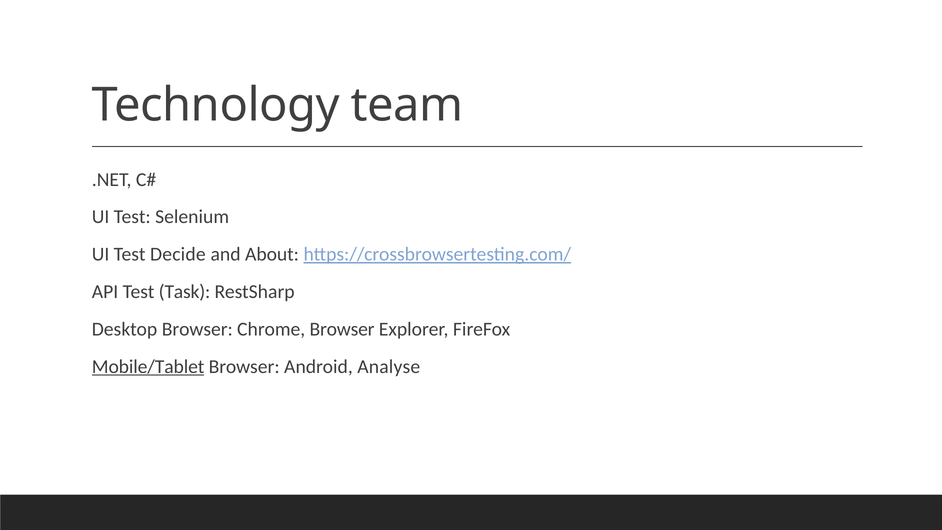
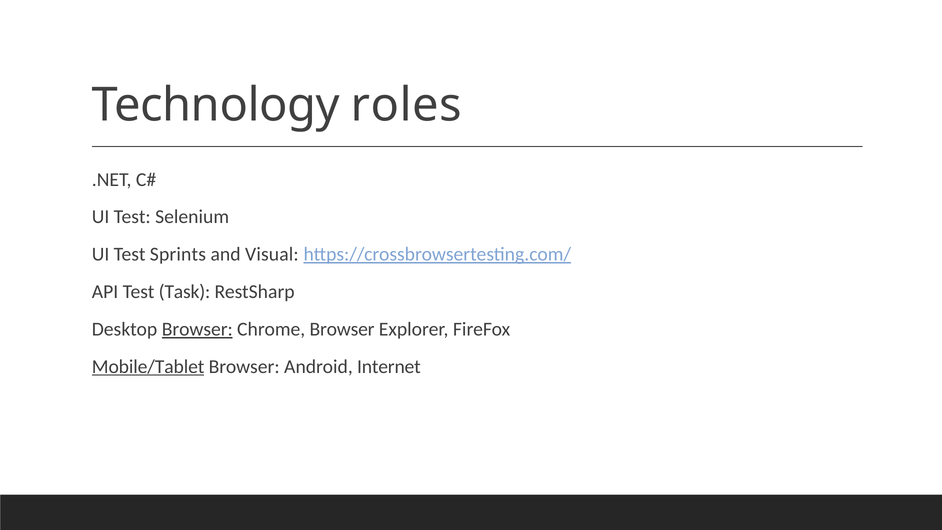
team: team -> roles (407, 105)
Decide: Decide -> Sprints (178, 254)
About: About -> Visual (272, 254)
Browser underline: none -> present (197, 329)
Analyse: Analyse -> Internet (389, 367)
